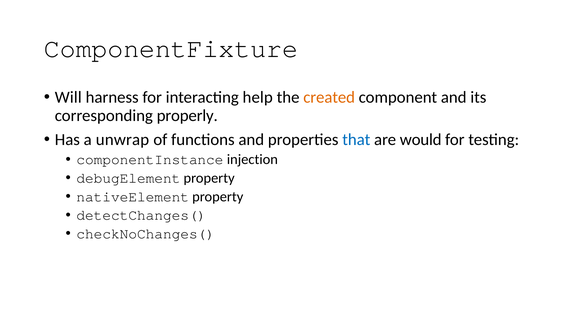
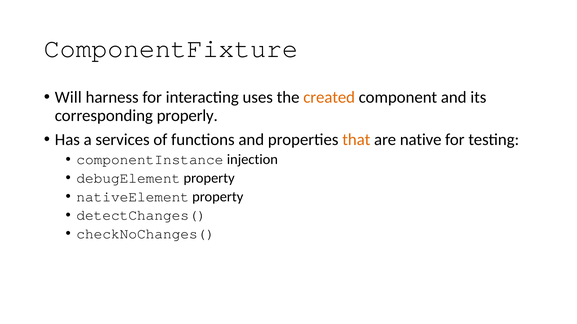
help: help -> uses (258, 98)
unwrap: unwrap -> services (123, 140)
that colour: blue -> orange (356, 140)
would: would -> native (421, 140)
